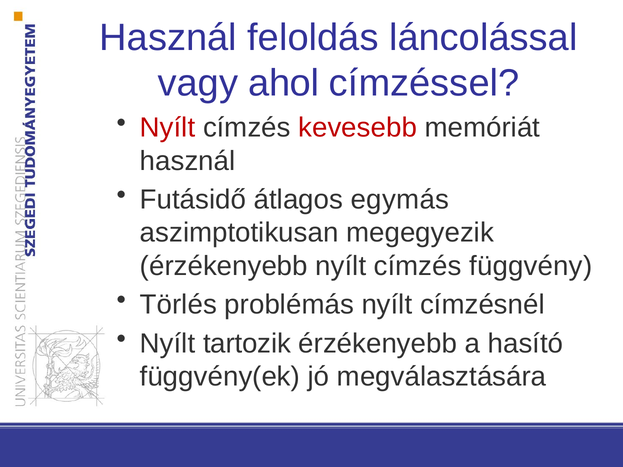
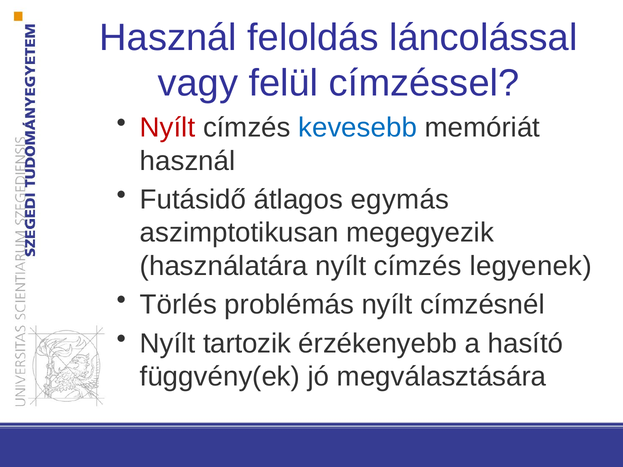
ahol: ahol -> felül (284, 83)
kevesebb colour: red -> blue (358, 128)
érzékenyebb: érzékenyebb -> használatára (224, 266)
függvény: függvény -> legyenek (531, 266)
